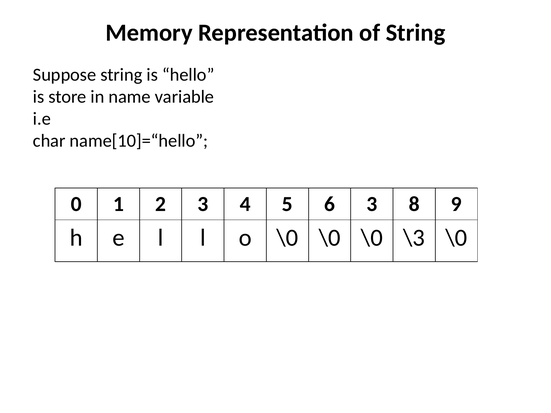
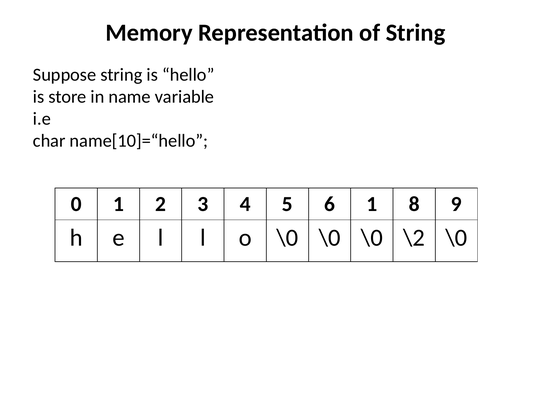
6 3: 3 -> 1 (372, 204)
\3: \3 -> \2 (414, 238)
